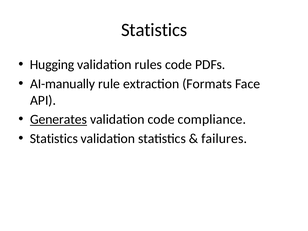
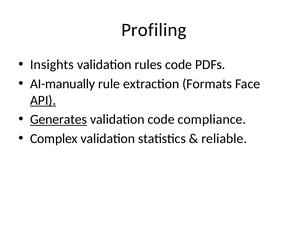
Statistics: Statistics -> Profiling (154, 30)
Hugging: Hugging -> Insights (52, 65)
API underline: none -> present (43, 100)
Statistics: Statistics -> Complex (54, 139)
failures: failures -> reliable (224, 139)
